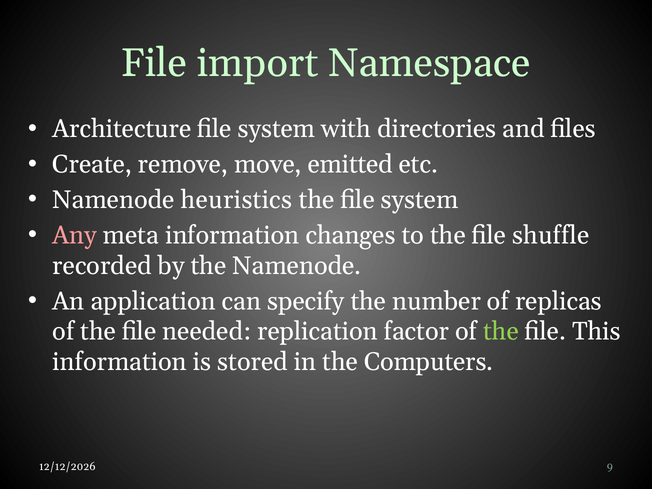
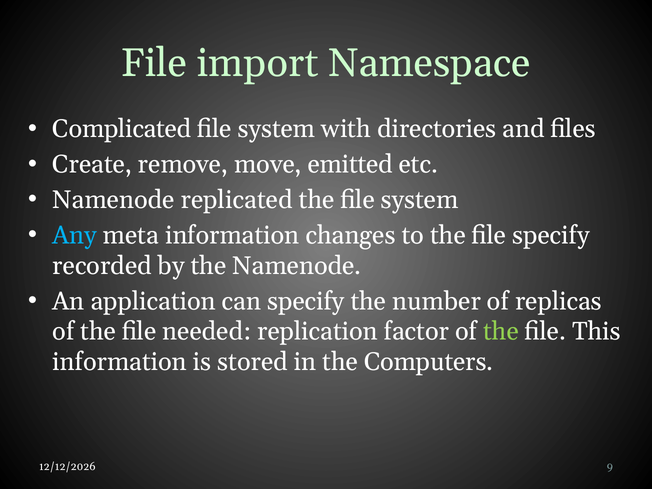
Architecture: Architecture -> Complicated (122, 129)
heuristics: heuristics -> replicated (237, 200)
Any colour: pink -> light blue (75, 235)
file shuffle: shuffle -> specify (551, 235)
